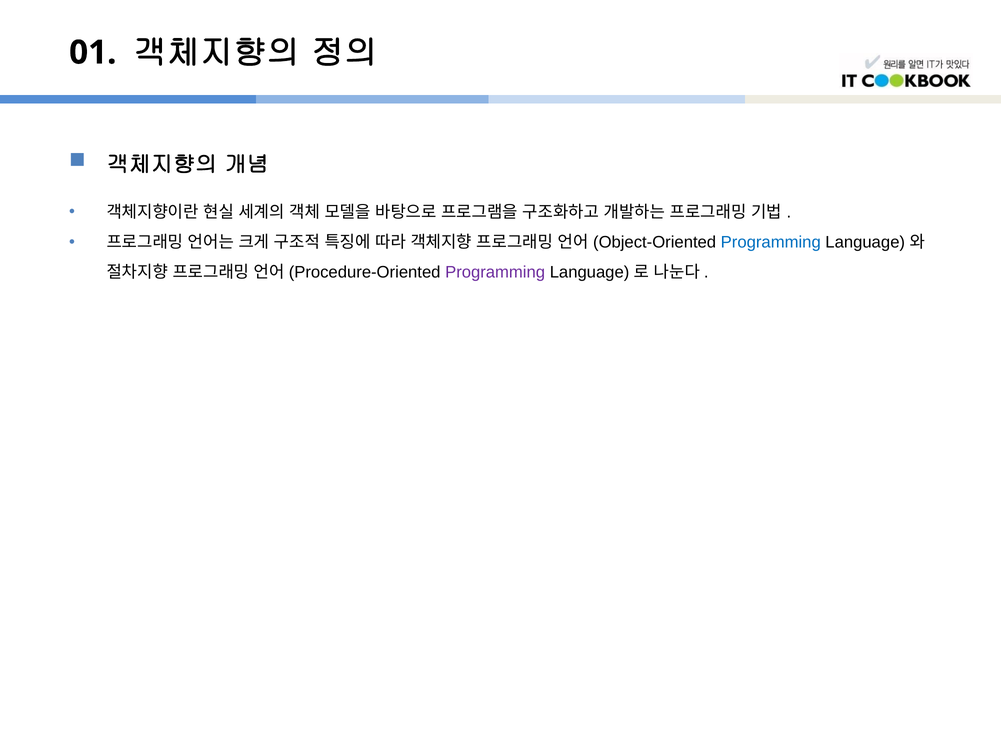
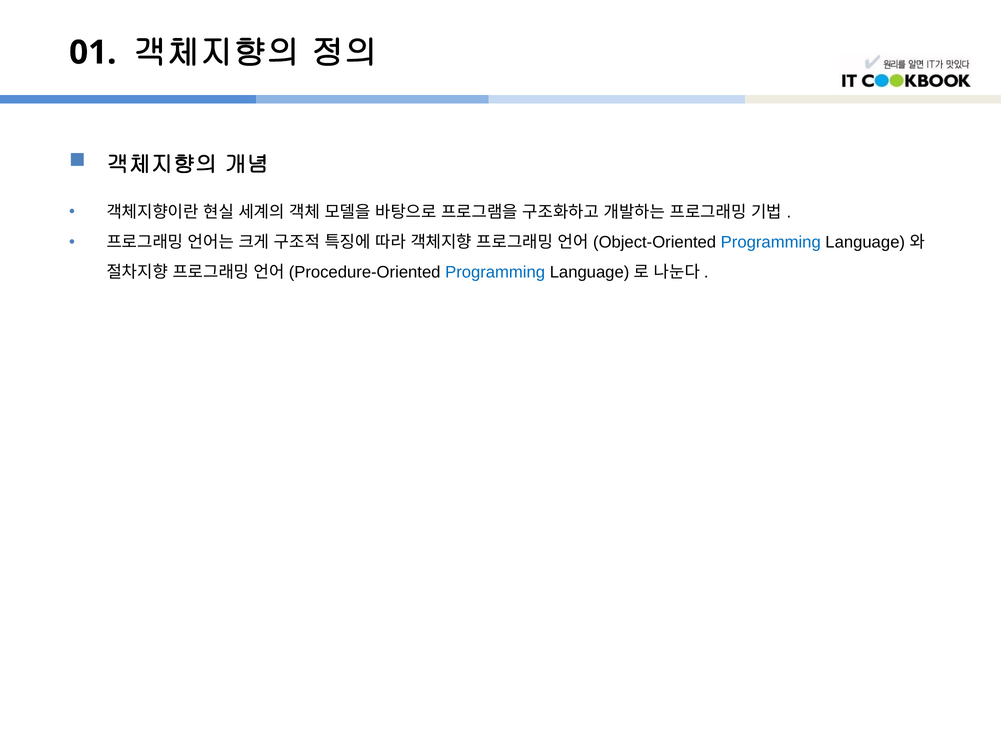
Programming colour: purple -> blue (495, 272)
